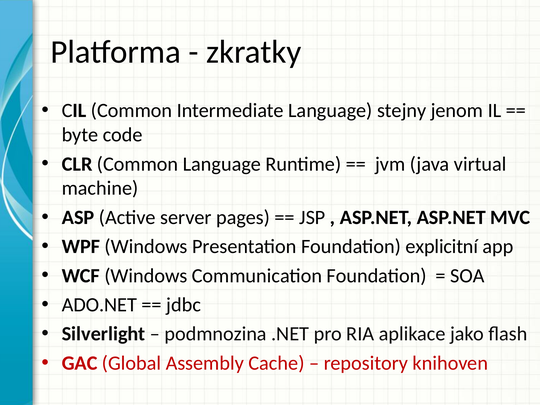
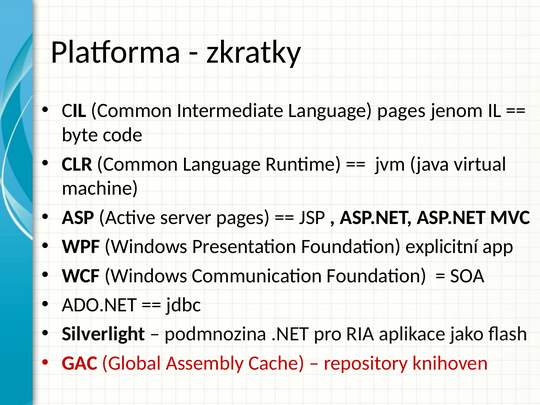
Language stejny: stejny -> pages (402, 111)
